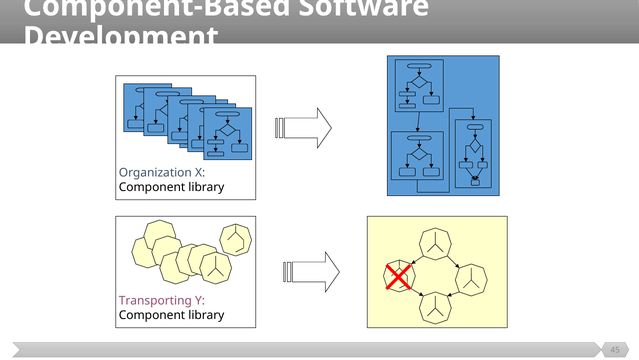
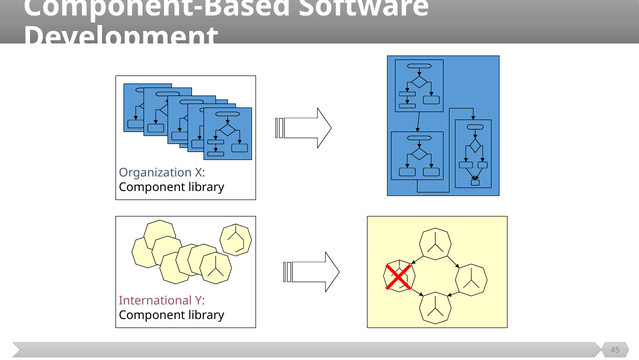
Transporting: Transporting -> International (155, 300)
